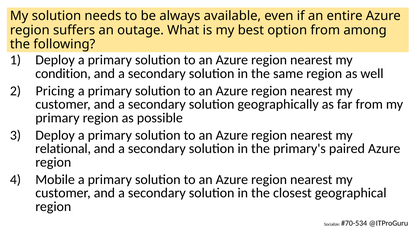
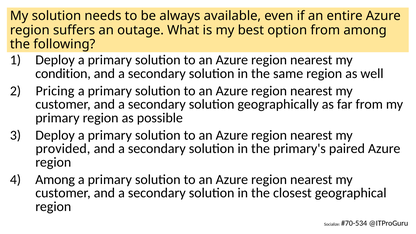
relational: relational -> provided (63, 149)
Mobile: Mobile -> Among (55, 180)
